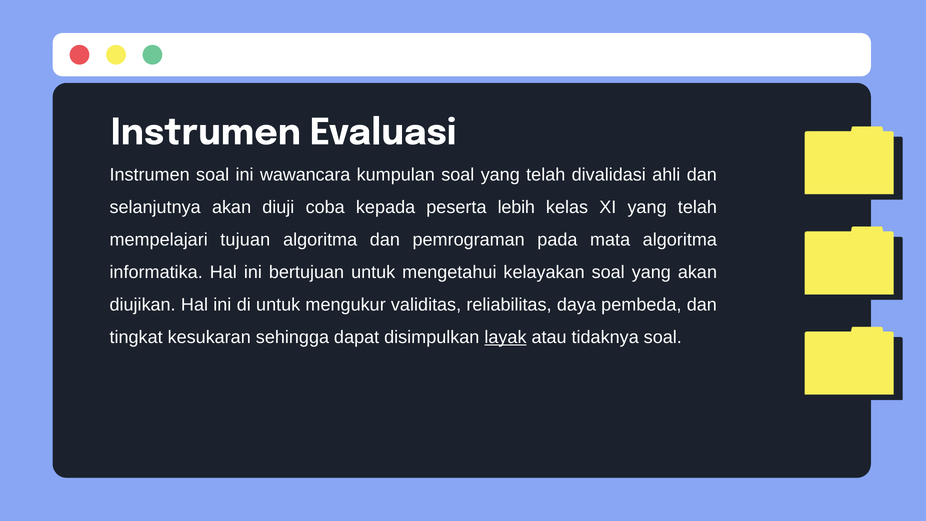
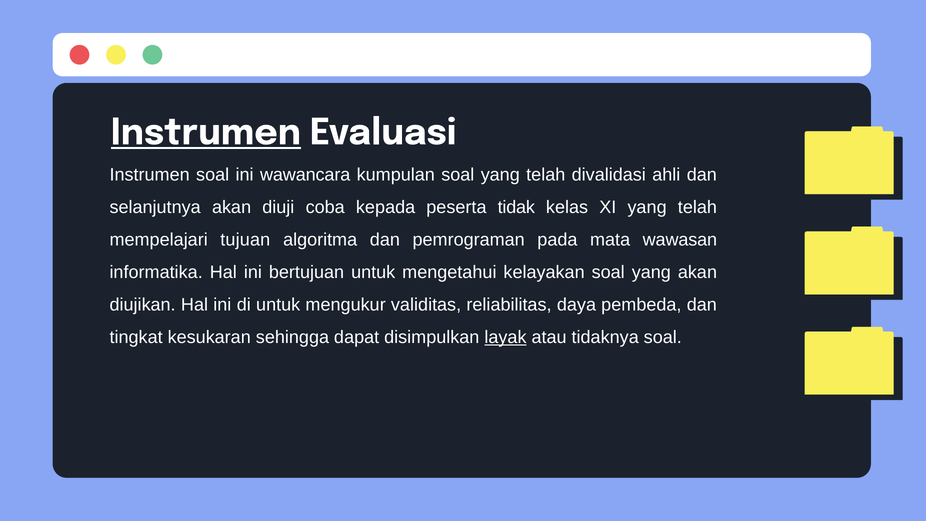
Instrumen underline: none -> present (206, 132)
lebih: lebih -> tidak (516, 207)
mata algoritma: algoritma -> wawasan (680, 240)
